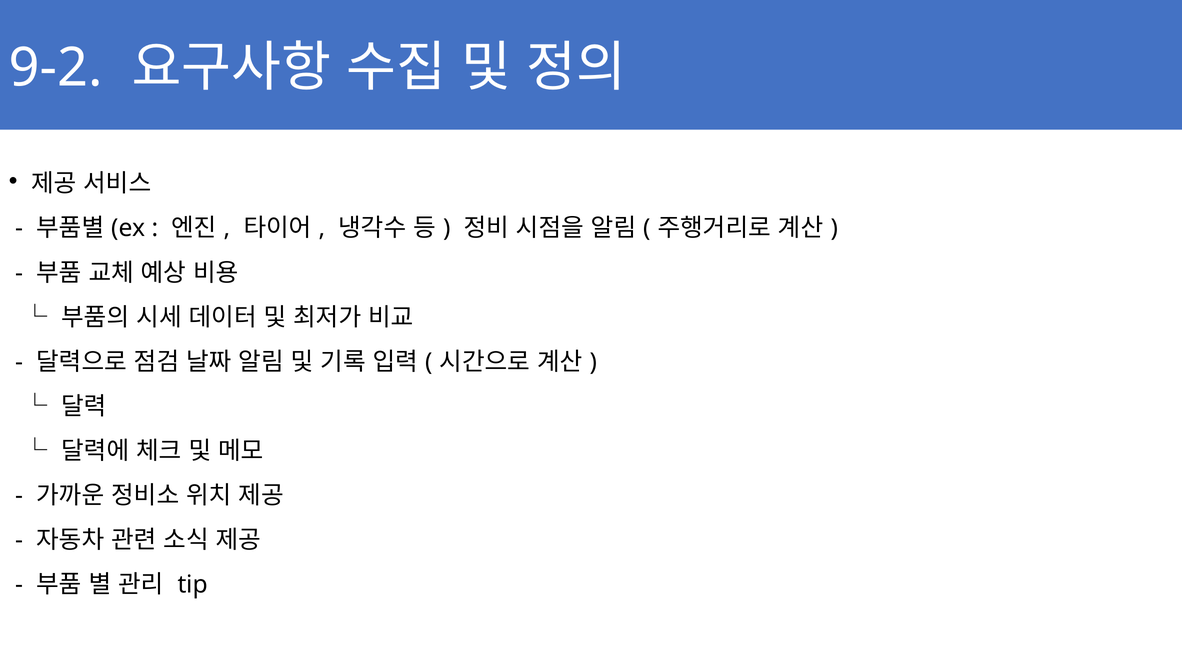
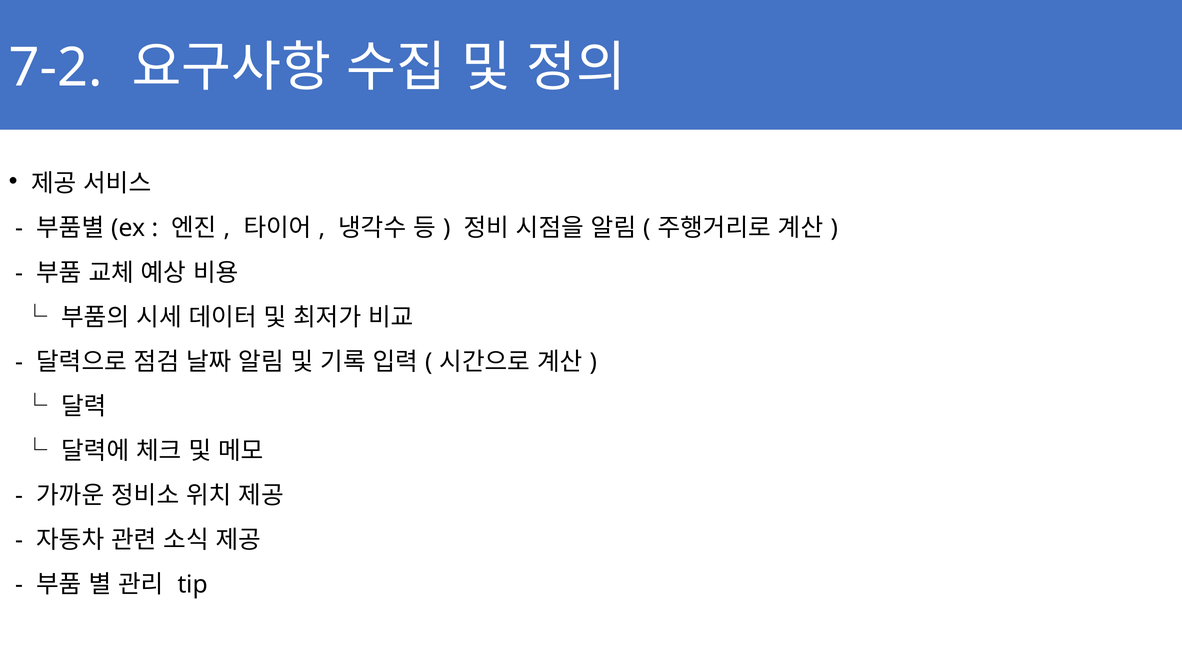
9-2: 9-2 -> 7-2 (56, 68)
